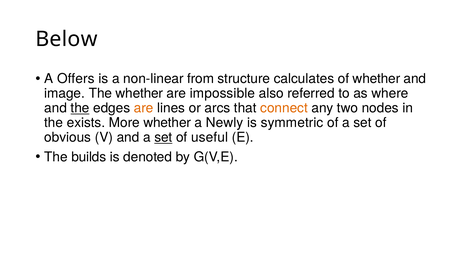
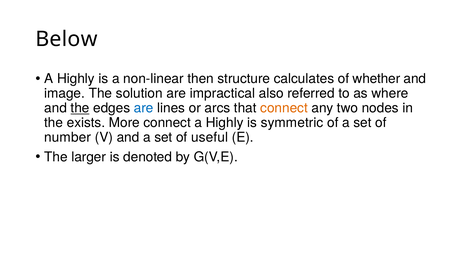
Offers: Offers -> Highly (76, 79)
from: from -> then (201, 79)
The whether: whether -> solution (139, 93)
impossible: impossible -> impractical (222, 93)
are colour: orange -> blue (144, 108)
More whether: whether -> connect (167, 123)
Newly: Newly -> Highly (225, 123)
obvious: obvious -> number (68, 138)
set underline: present -> none (163, 138)
builds: builds -> larger (89, 157)
